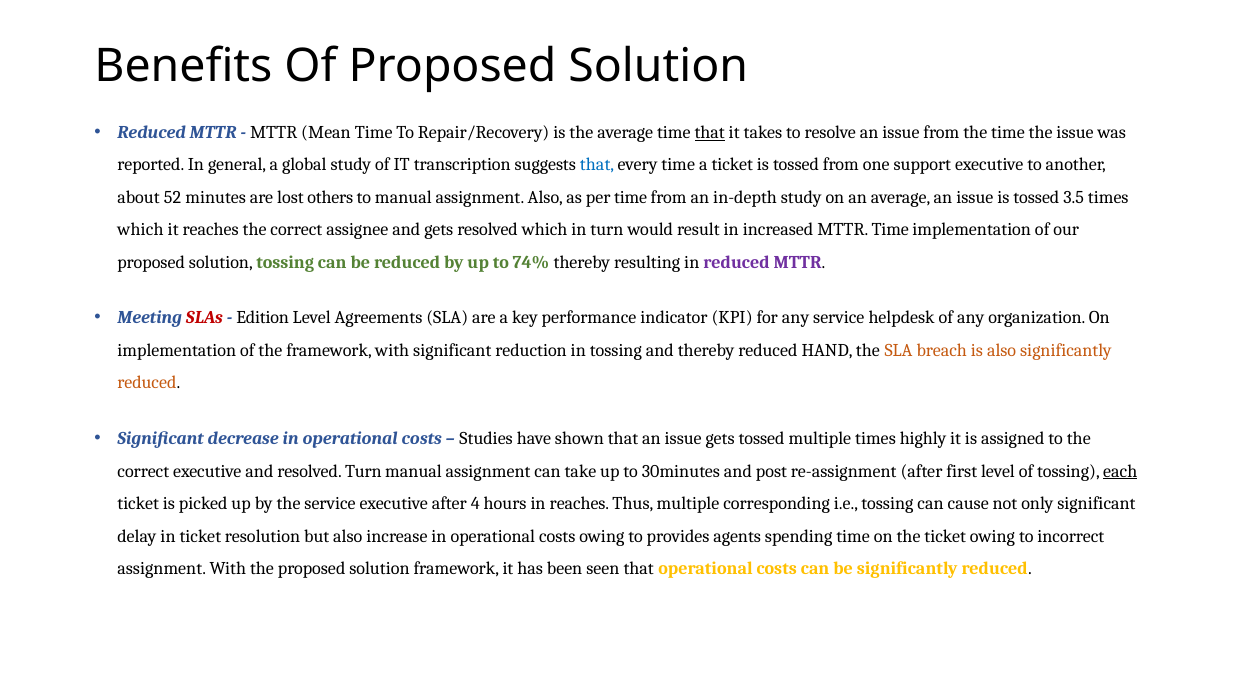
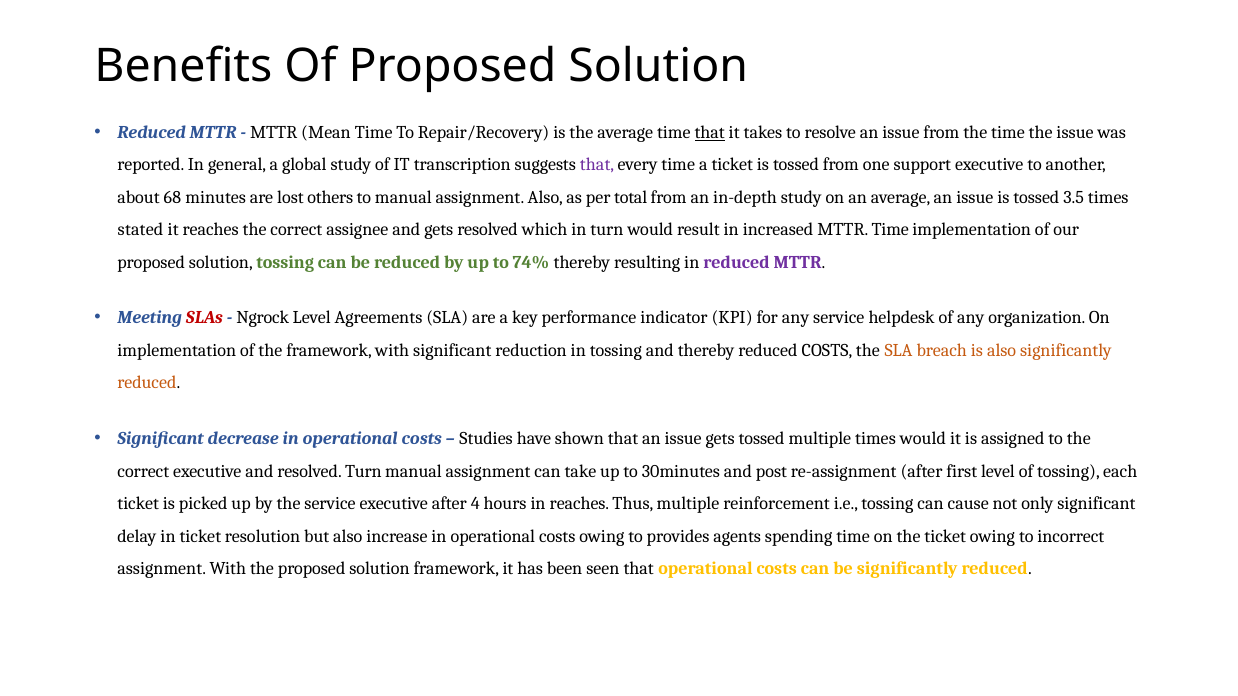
that colour: blue -> purple (597, 165)
52: 52 -> 68 (172, 197)
per time: time -> total (631, 197)
which: which -> stated (141, 230)
Edition: Edition -> Ngrock (263, 318)
reduced HAND: HAND -> COSTS (827, 351)
times highly: highly -> would (923, 439)
each underline: present -> none (1120, 471)
corresponding: corresponding -> reinforcement (777, 504)
